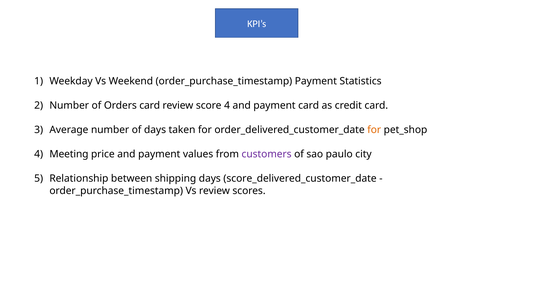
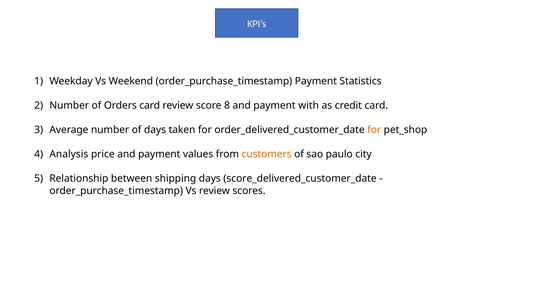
score 4: 4 -> 8 (227, 105)
payment card: card -> with (309, 105)
Meeting: Meeting -> Analysis (69, 154)
customers colour: purple -> orange (267, 154)
